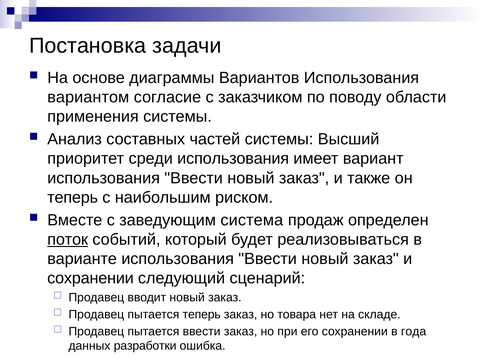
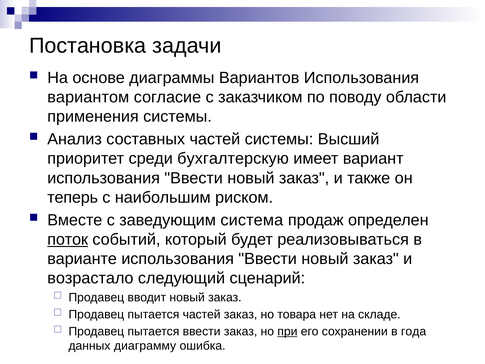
среди использования: использования -> бухгалтерскую (233, 158)
сохранении: сохранении -> возрастало (90, 278)
пытается теперь: теперь -> частей (202, 314)
при underline: none -> present (287, 331)
разработки: разработки -> диаграмму (145, 346)
